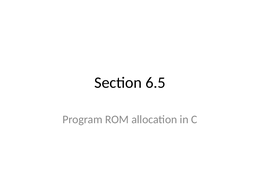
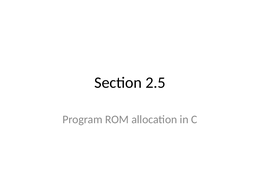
6.5: 6.5 -> 2.5 (155, 83)
